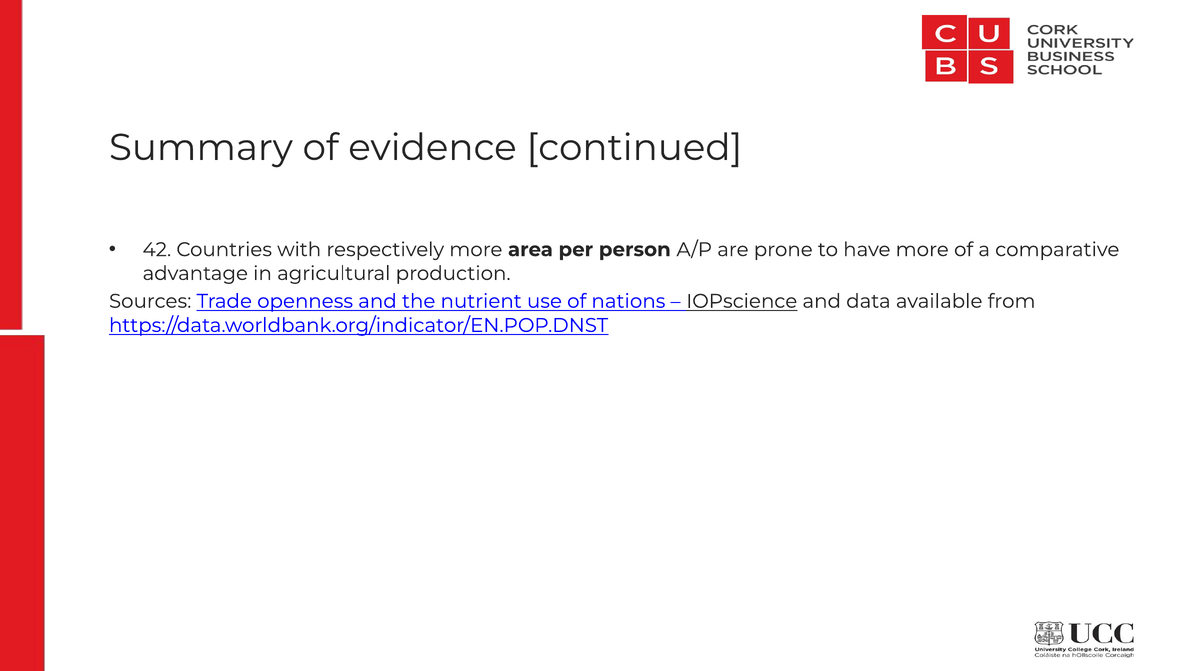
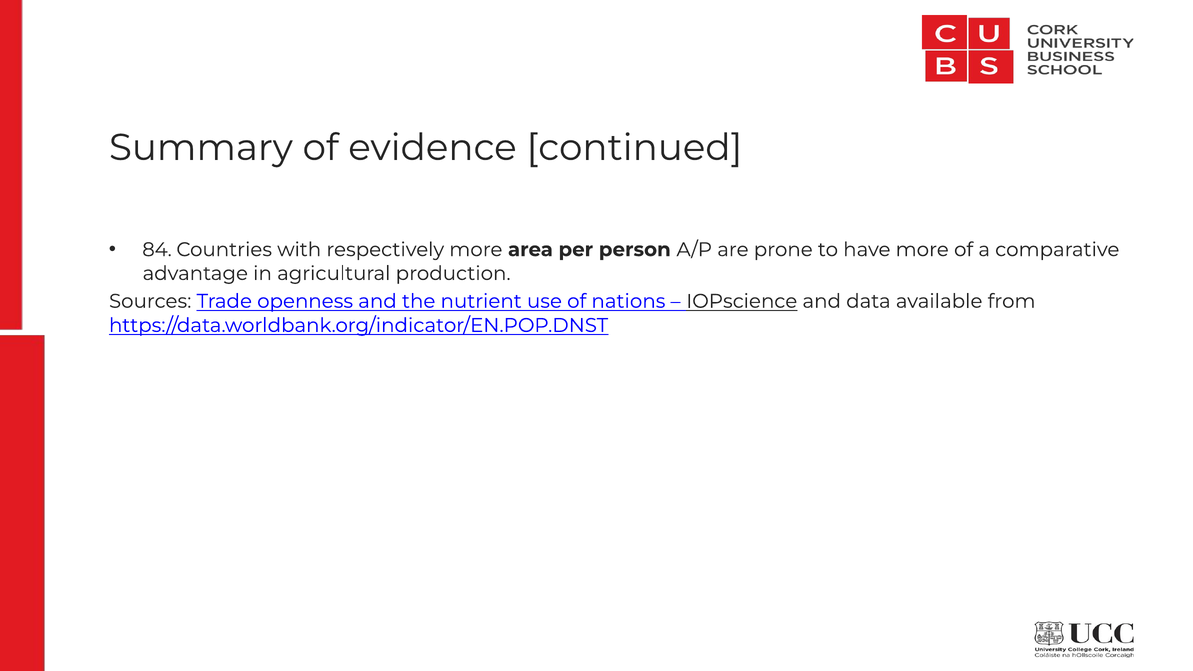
42: 42 -> 84 (157, 250)
